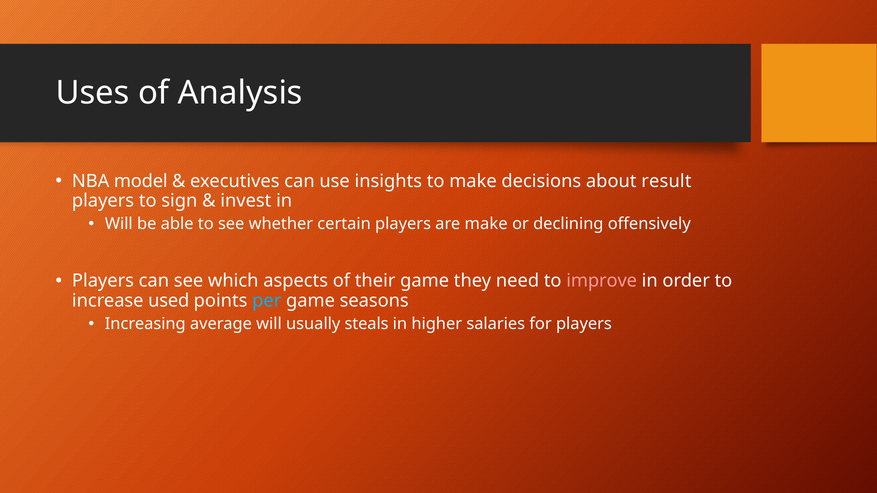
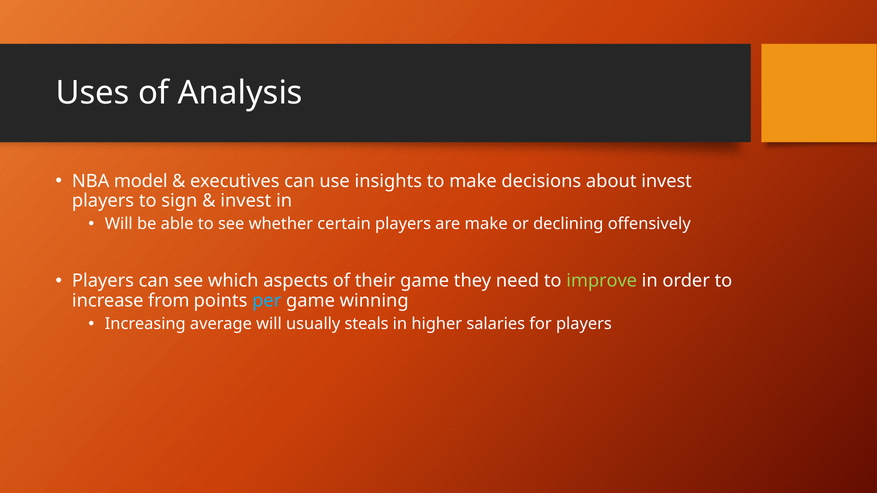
about result: result -> invest (667, 181)
improve colour: pink -> light green (602, 281)
used: used -> from (169, 301)
seasons: seasons -> winning (374, 301)
